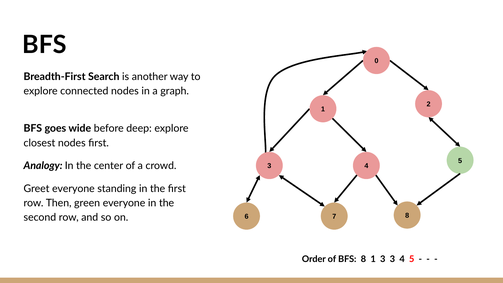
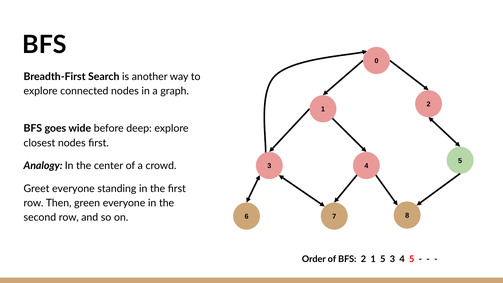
BFS 8: 8 -> 2 (363, 259)
1 3: 3 -> 5 (383, 259)
